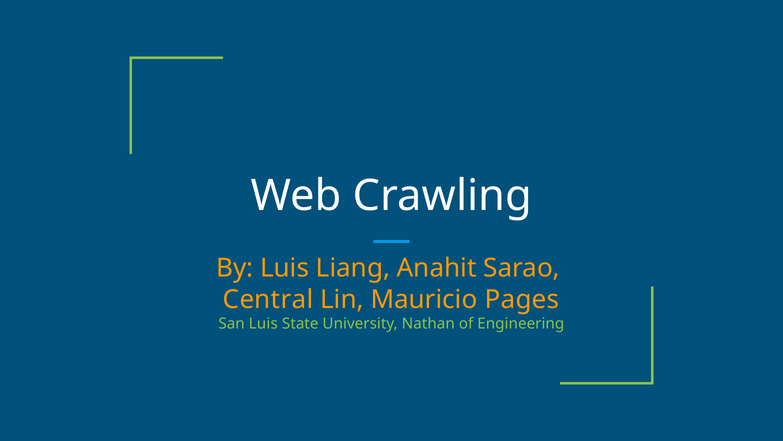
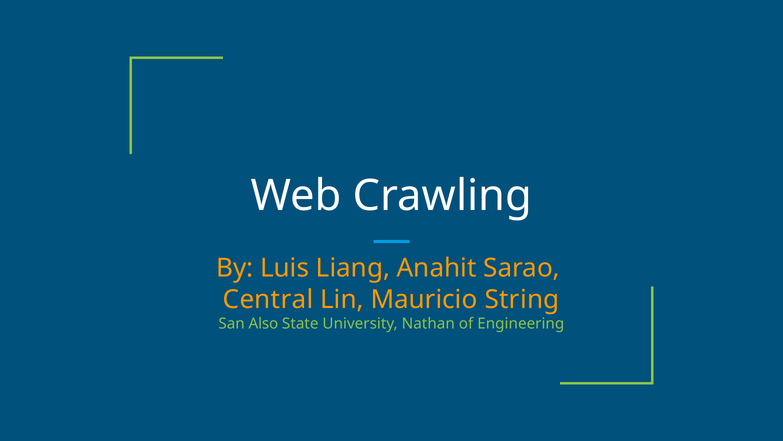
Pages: Pages -> String (522, 299)
San Luis: Luis -> Also (263, 323)
